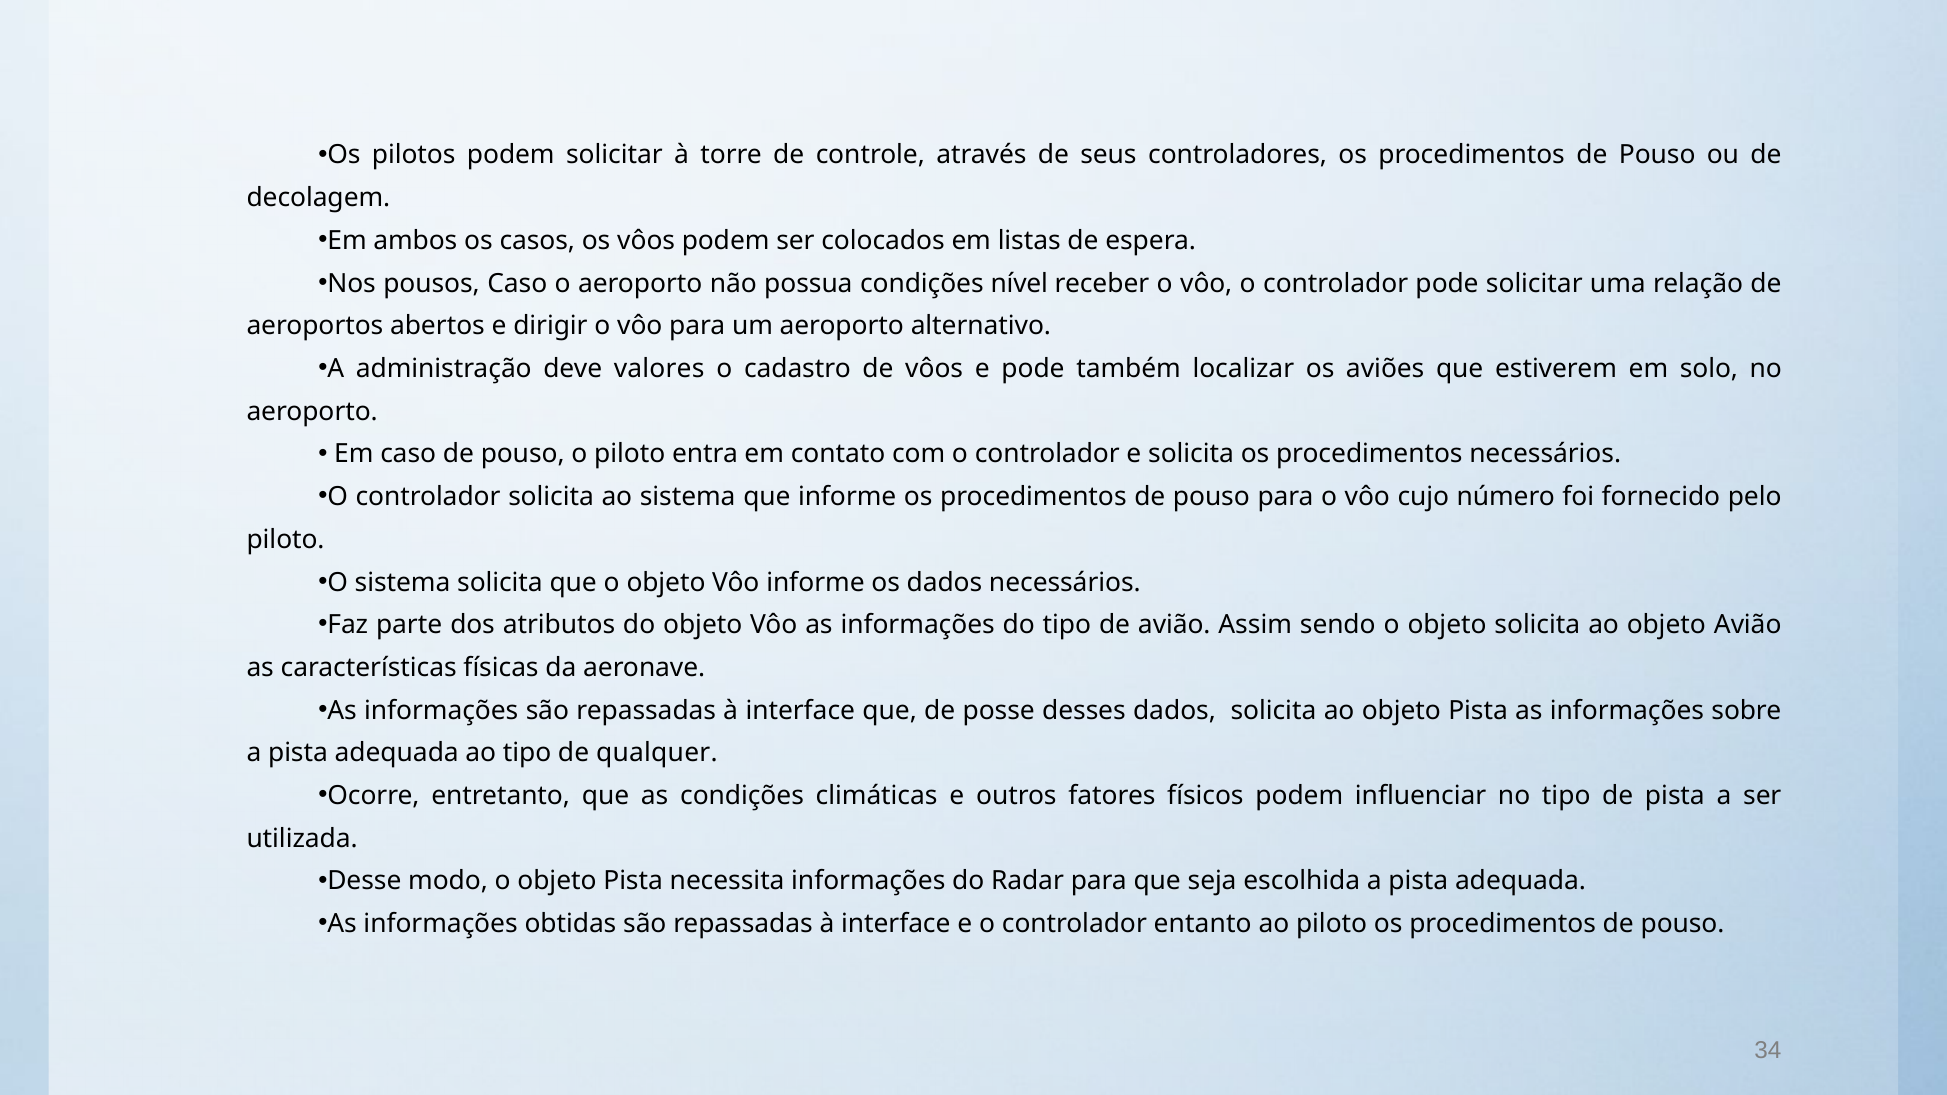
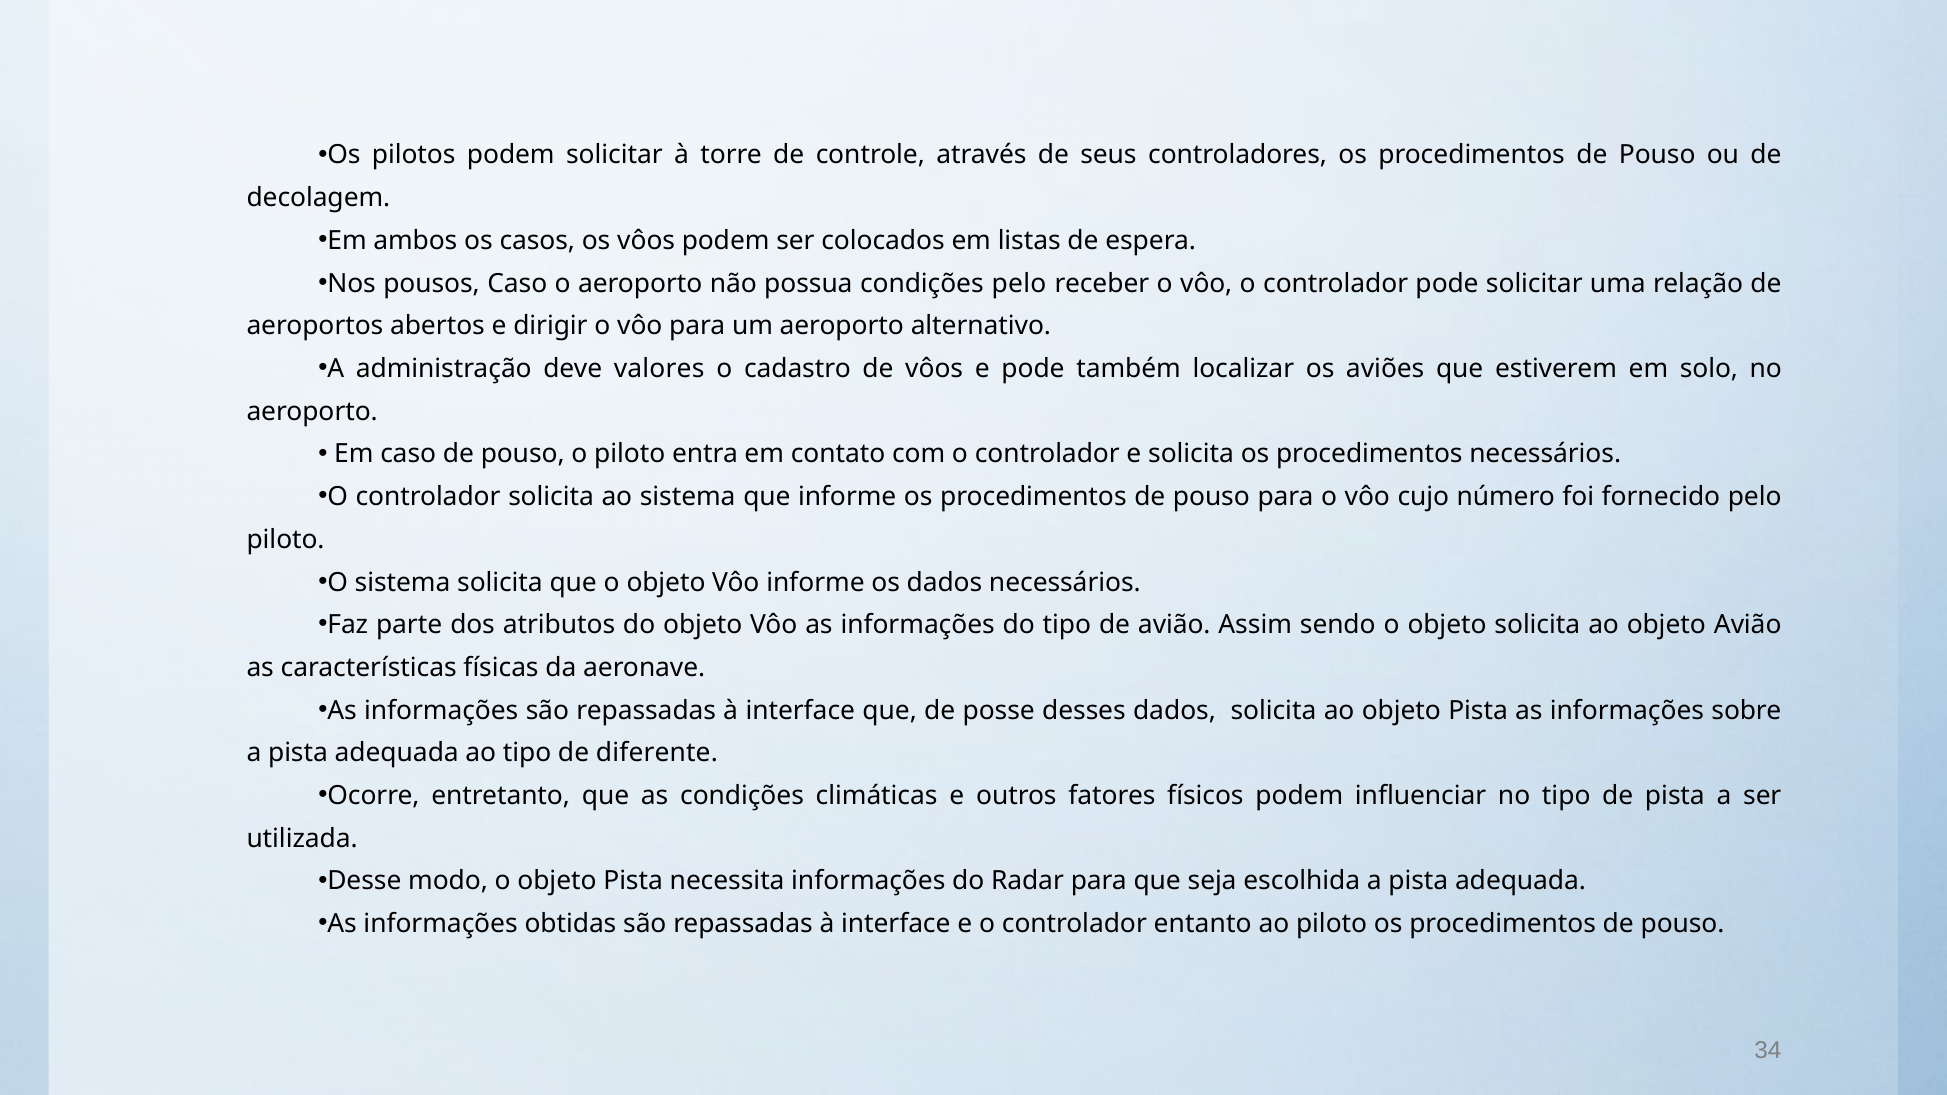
condições nível: nível -> pelo (1019, 283)
qualquer: qualquer -> diferente (657, 753)
